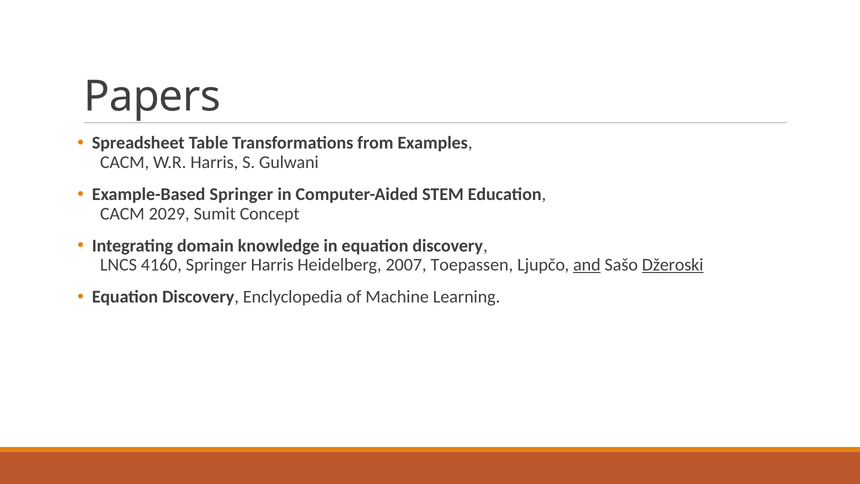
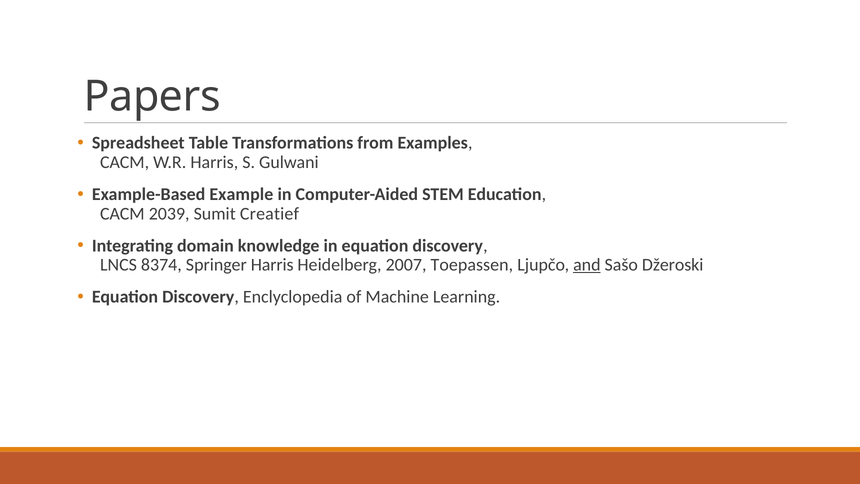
Example-Based Springer: Springer -> Example (241, 194)
2029: 2029 -> 2039 (169, 214)
Concept: Concept -> Creatief (270, 214)
4160: 4160 -> 8374 (161, 265)
Džeroski underline: present -> none (673, 265)
